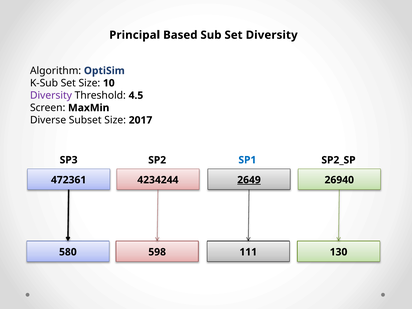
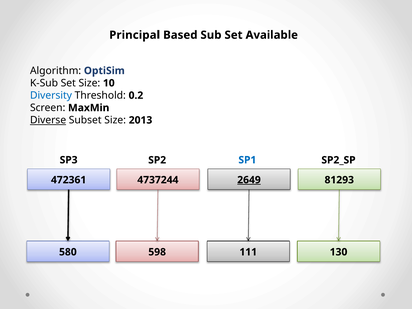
Set Diversity: Diversity -> Available (272, 35)
Diversity colour: purple -> blue (51, 95)
4.5: 4.5 -> 0.2 (136, 95)
Diverse underline: none -> present (48, 120)
2017: 2017 -> 2013 (141, 120)
4234244: 4234244 -> 4737244 (158, 180)
26940: 26940 -> 81293 (339, 180)
